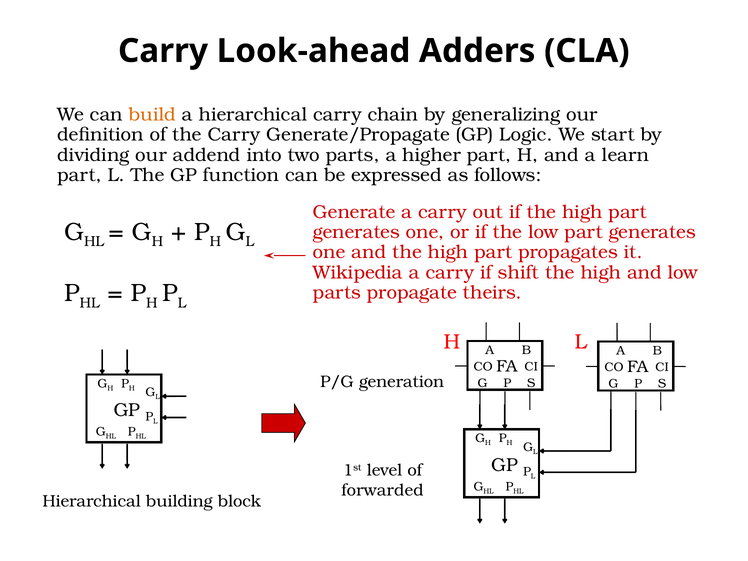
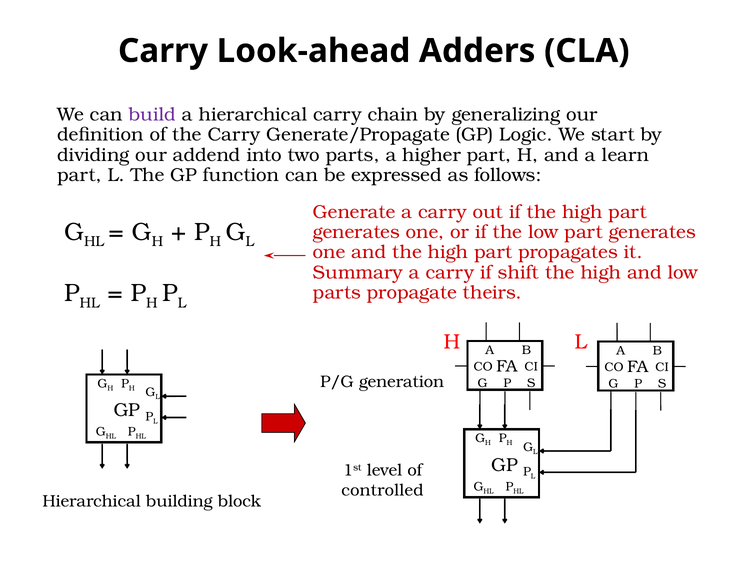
build colour: orange -> purple (152, 115)
Wikipedia: Wikipedia -> Summary (358, 273)
forwarded: forwarded -> controlled (382, 490)
